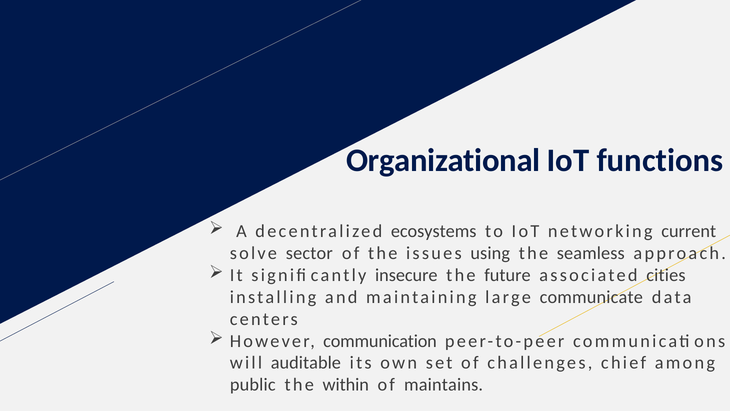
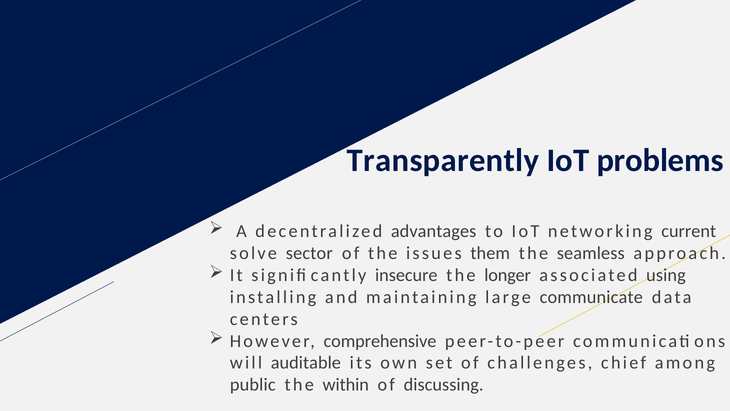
Organizational: Organizational -> Transparently (443, 160)
functions: functions -> problems (660, 160)
ecosystems: ecosystems -> advantages (434, 231)
using: using -> them (490, 253)
future: future -> longer (508, 275)
cities: cities -> using (666, 275)
communication: communication -> comprehensive (380, 341)
maintains: maintains -> discussing (444, 385)
